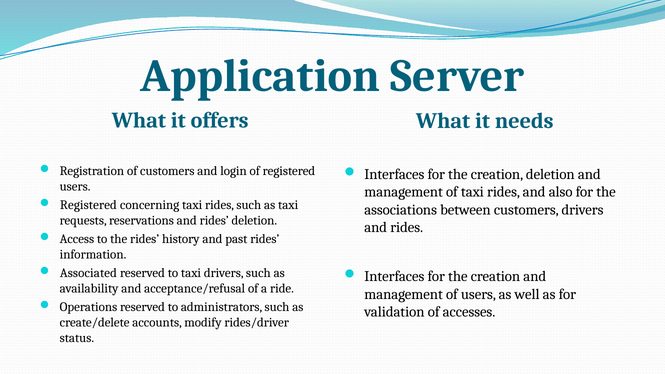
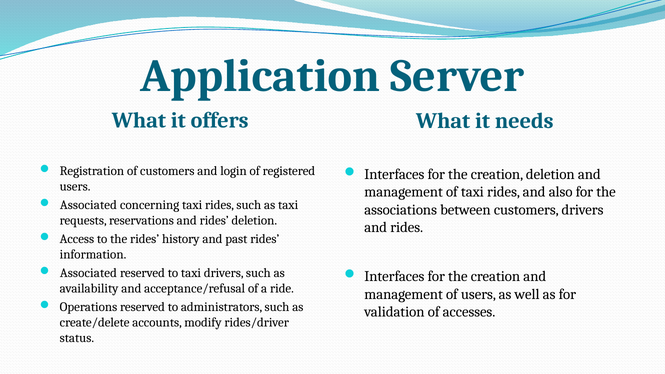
Registered: Registered -> Associated (88, 205)
